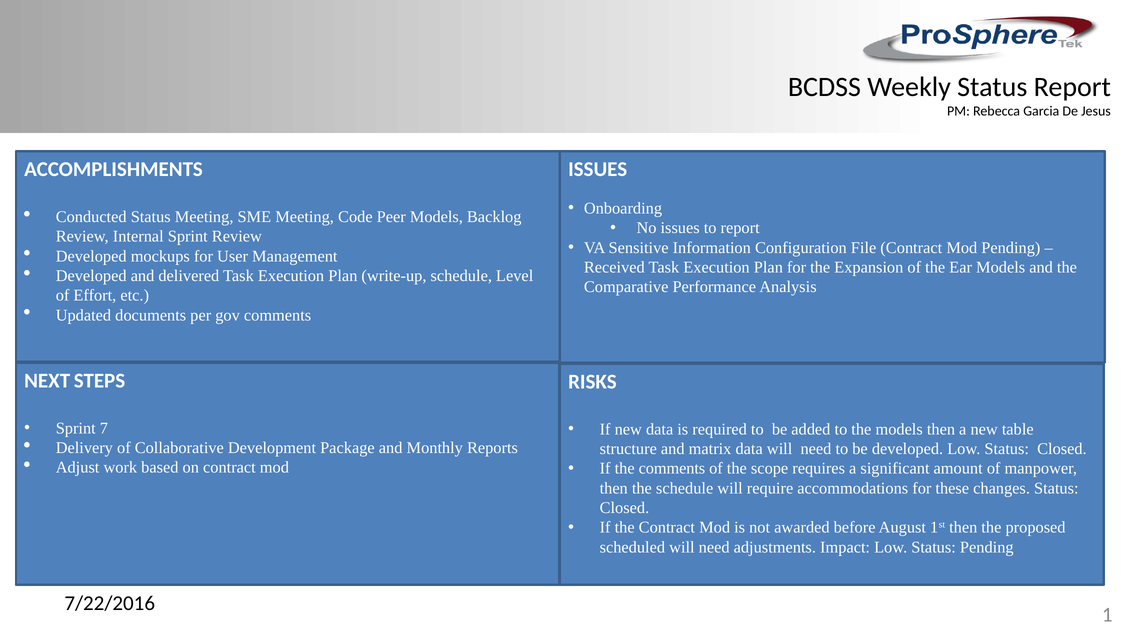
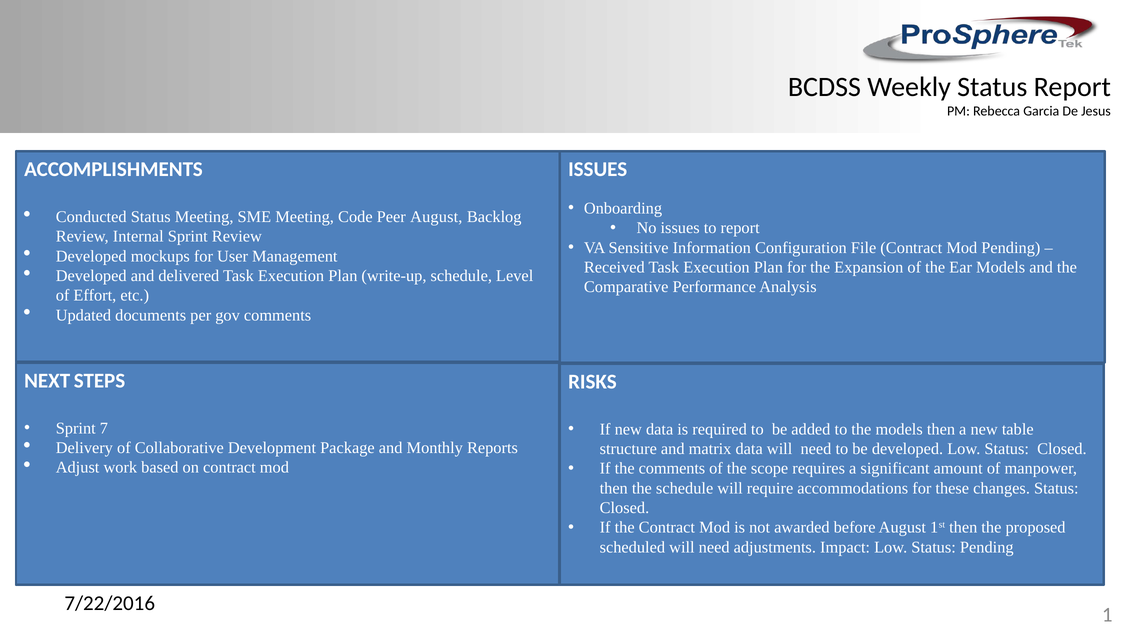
Peer Models: Models -> August (436, 217)
